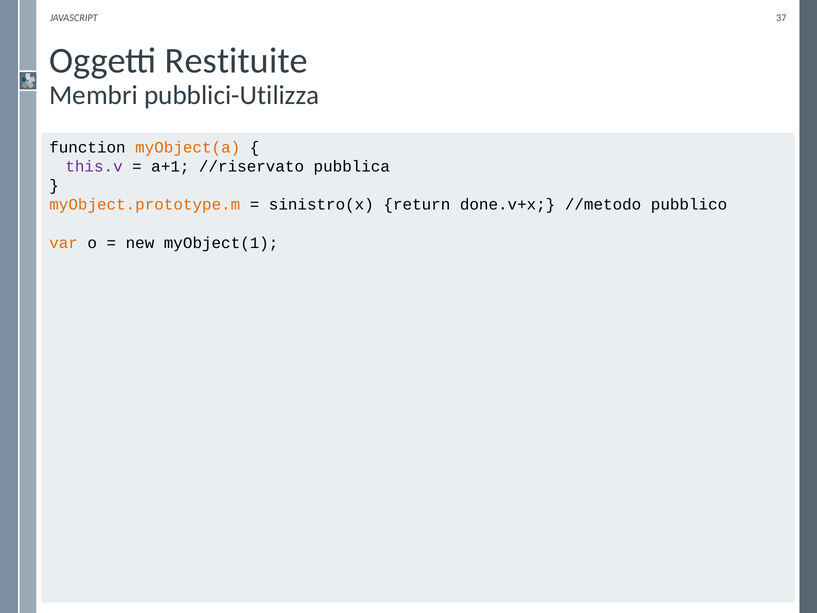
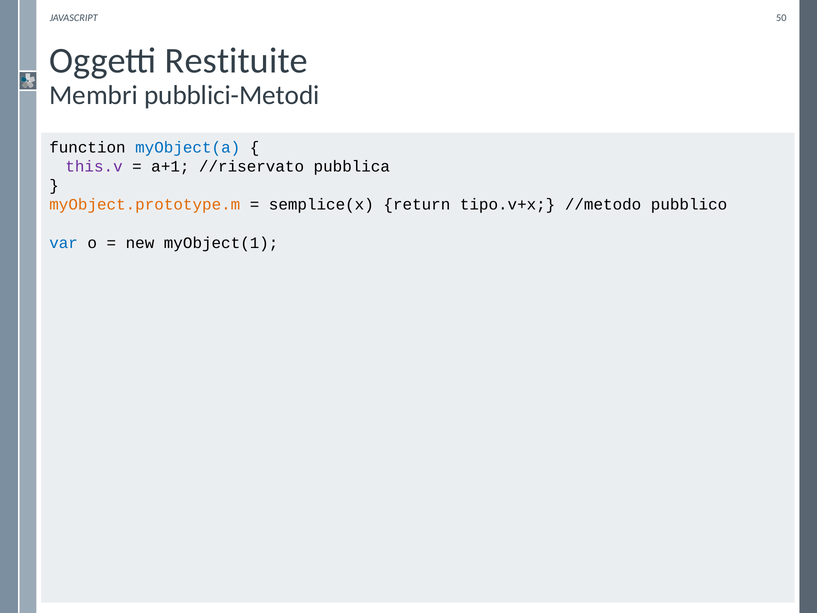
37: 37 -> 50 (781, 18)
pubblici-Utilizza: pubblici-Utilizza -> pubblici-Metodi (232, 95)
myObject(a colour: orange -> blue (188, 147)
sinistro(x: sinistro(x -> semplice(x (321, 205)
done.v+x: done.v+x -> tipo.v+x (508, 205)
var colour: orange -> blue (64, 243)
